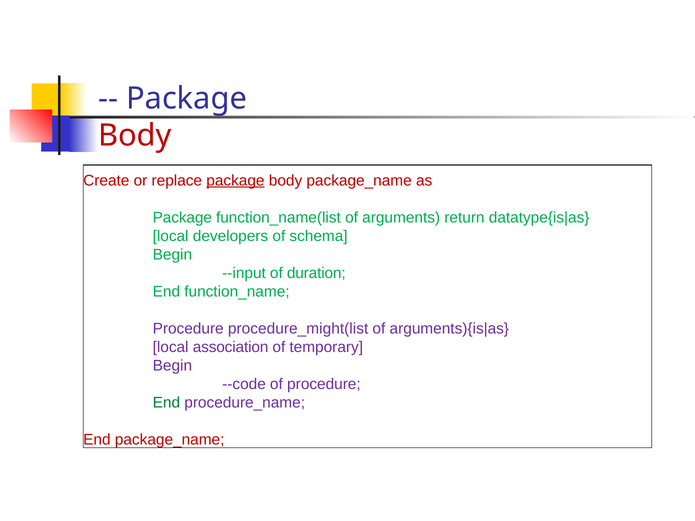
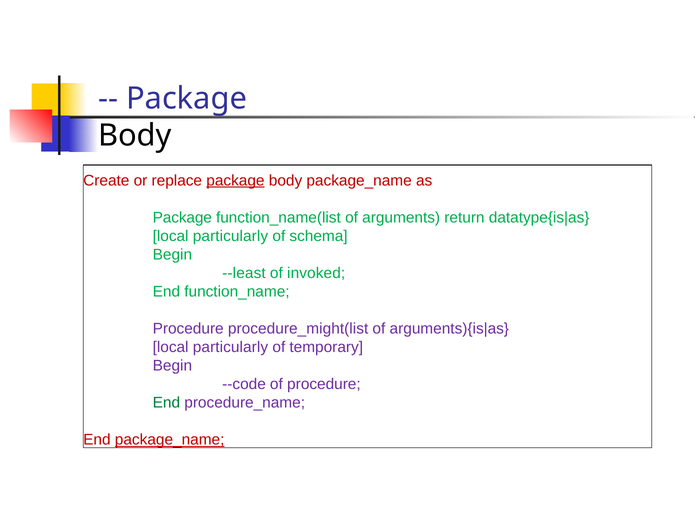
Body colour: red -> black (135, 136)
developers: developers -> particularly (230, 236)
--input: --input -> --least (244, 273)
duration: duration -> invoked (316, 273)
association: association -> particularly (230, 347)
package_name underline: none -> present (170, 440)
